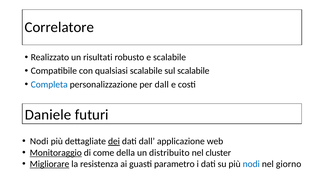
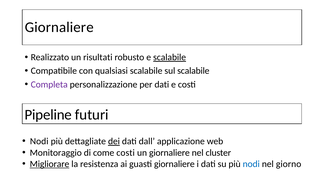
Correlatore: Correlatore -> Giornaliere (59, 27)
scalabile underline: none -> present (170, 57)
Completa colour: blue -> purple (49, 85)
per dall: dall -> dati (162, 85)
Daniele: Daniele -> Pipeline (48, 115)
Monitoraggio underline: present -> none (56, 153)
come della: della -> costi (126, 153)
un distribuito: distribuito -> giornaliere (169, 153)
guasti parametro: parametro -> giornaliere (174, 164)
